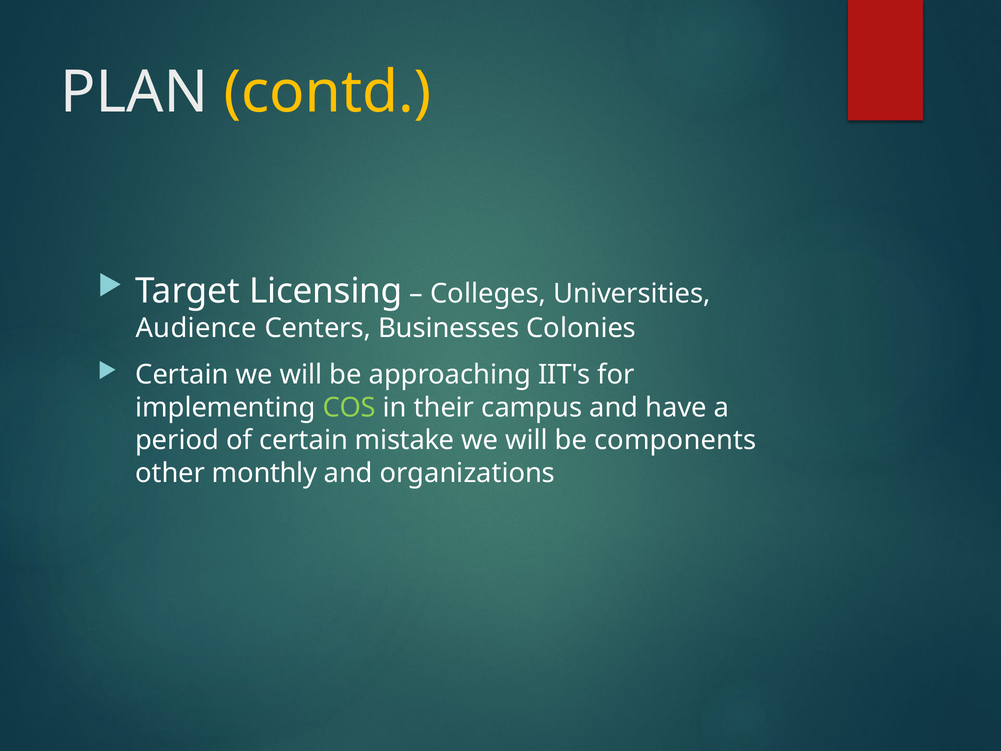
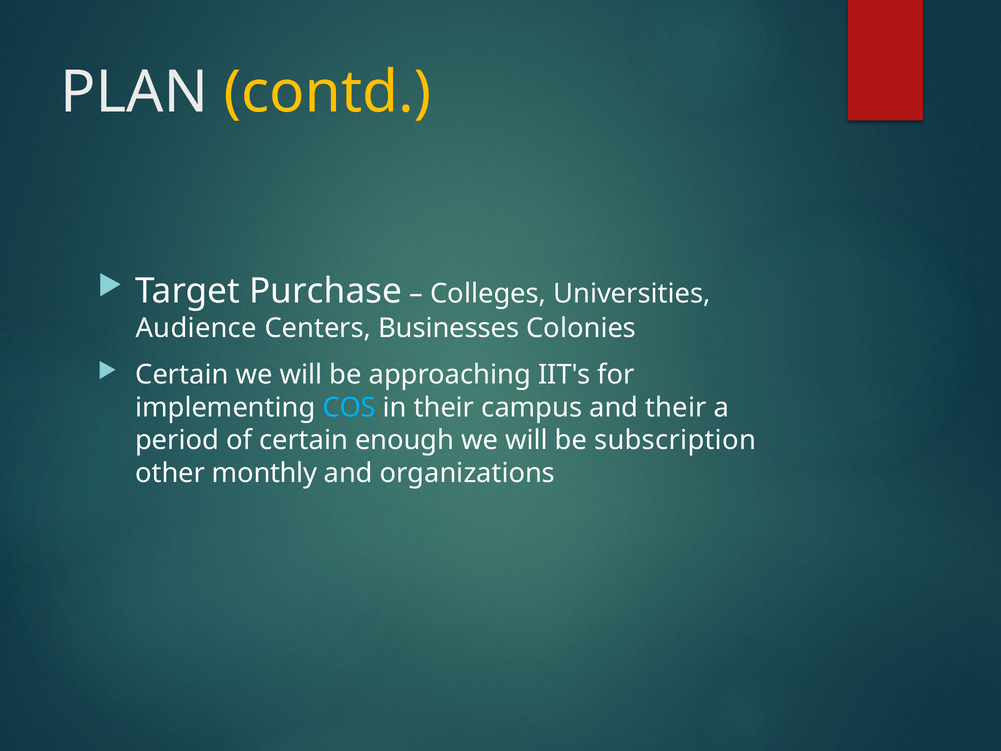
Licensing: Licensing -> Purchase (326, 291)
COS colour: light green -> light blue (349, 407)
and have: have -> their (676, 407)
mistake: mistake -> enough (405, 440)
components: components -> subscription (675, 440)
